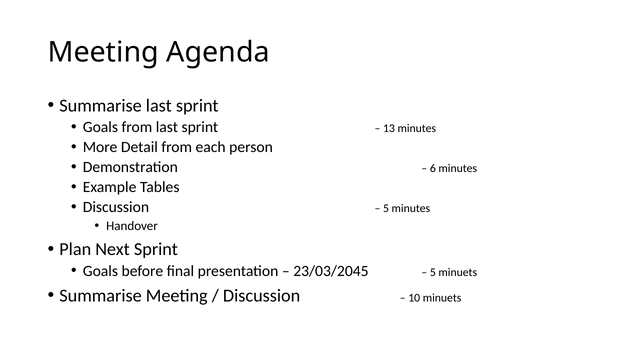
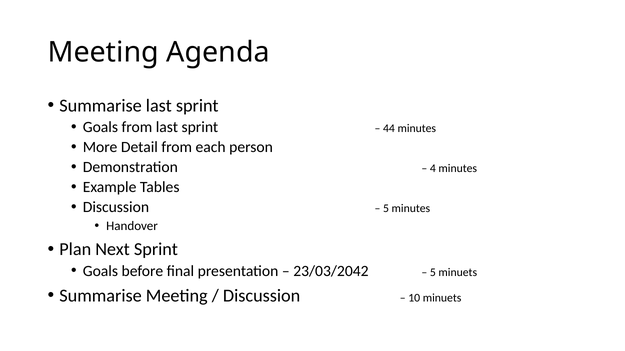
13: 13 -> 44 (389, 129)
6: 6 -> 4 (433, 169)
23/03/2045: 23/03/2045 -> 23/03/2042 (331, 271)
